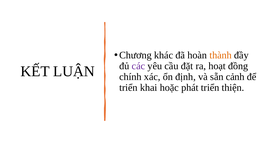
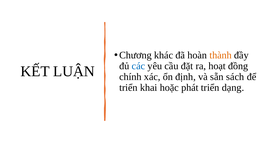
các colour: purple -> blue (138, 66)
cảnh: cảnh -> sách (235, 77)
thiện: thiện -> dạng (233, 88)
